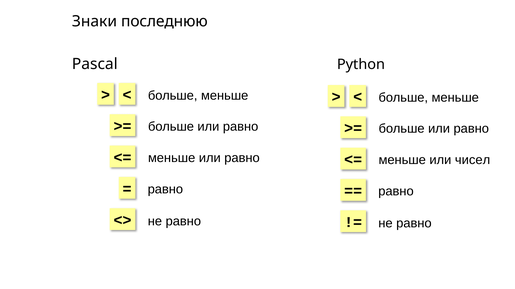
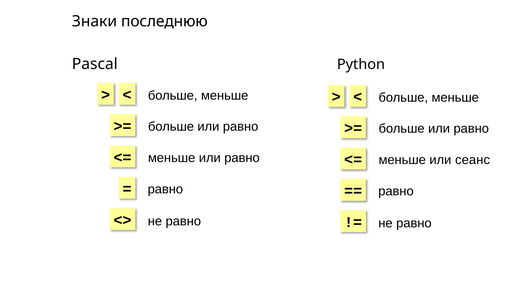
чисел: чисел -> сеанс (473, 160)
